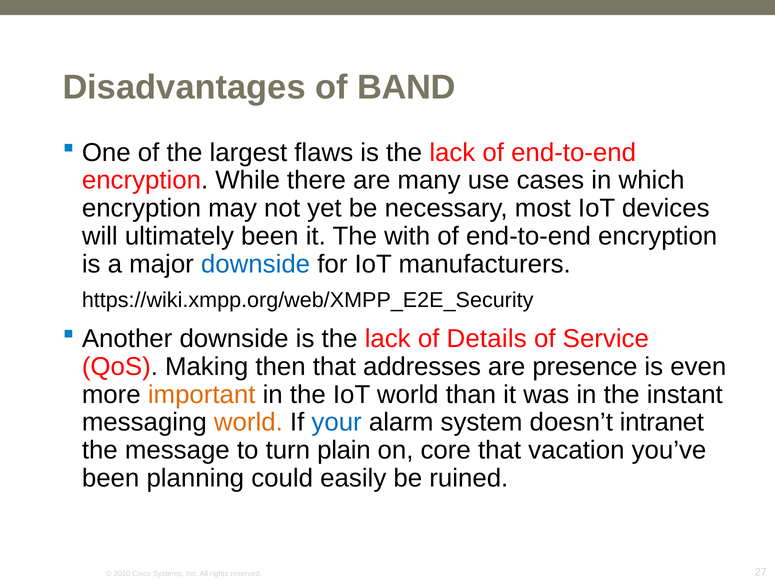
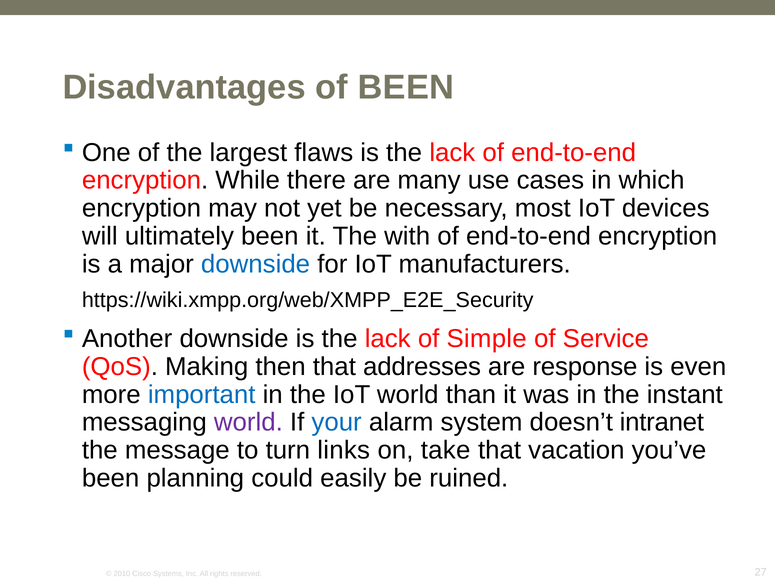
of BAND: BAND -> BEEN (406, 87)
Details: Details -> Simple (487, 339)
presence: presence -> response (585, 367)
important colour: orange -> blue (202, 395)
world colour: orange -> purple (248, 423)
plain: plain -> links (344, 450)
core: core -> take (446, 450)
